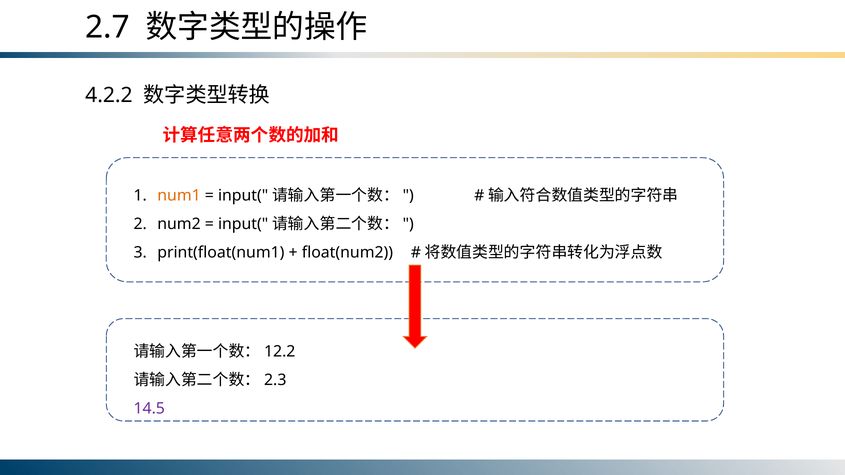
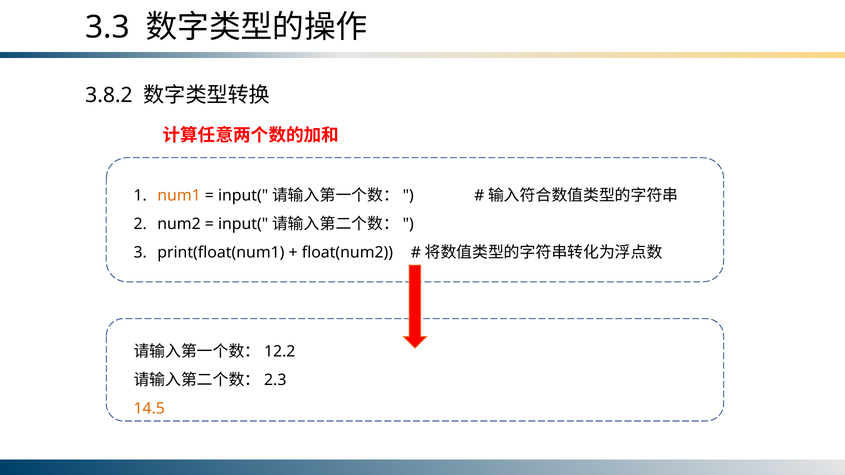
2.7: 2.7 -> 3.3 (108, 27)
4.2.2: 4.2.2 -> 3.8.2 (109, 95)
14.5 colour: purple -> orange (149, 409)
